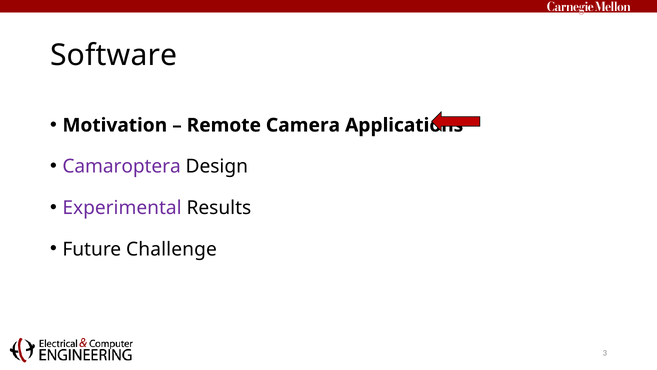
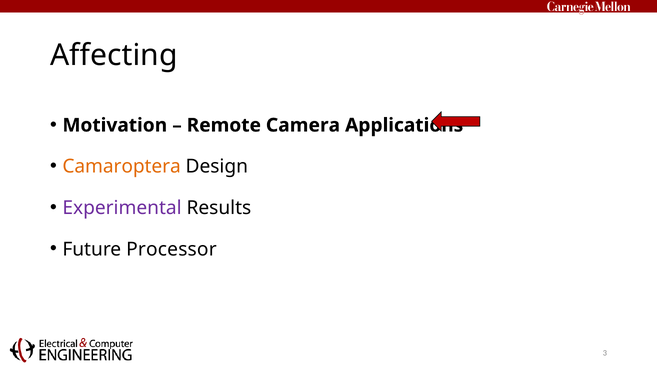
Software: Software -> Affecting (114, 55)
Camaroptera colour: purple -> orange (122, 166)
Challenge: Challenge -> Processor (171, 249)
